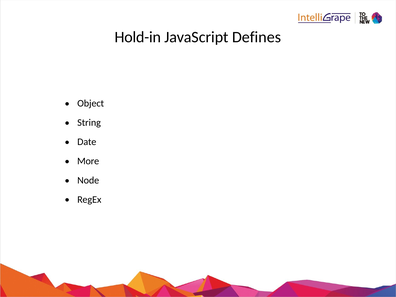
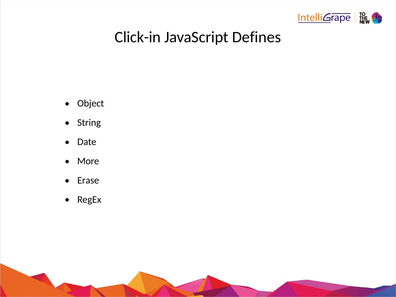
Hold-in: Hold-in -> Click-in (138, 37)
Node: Node -> Erase (88, 180)
